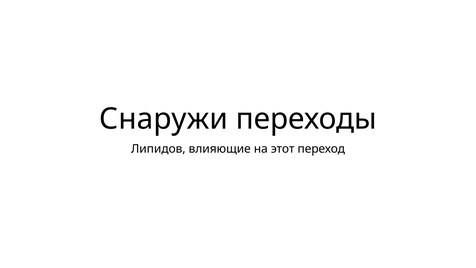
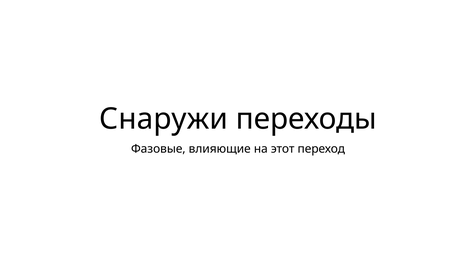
Липидов: Липидов -> Фазовые (158, 149)
